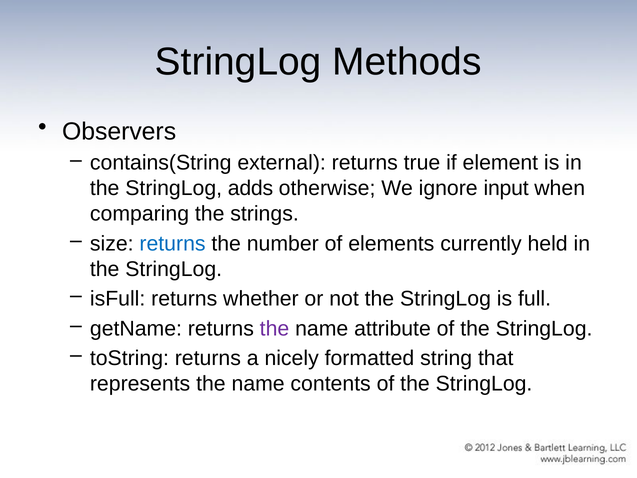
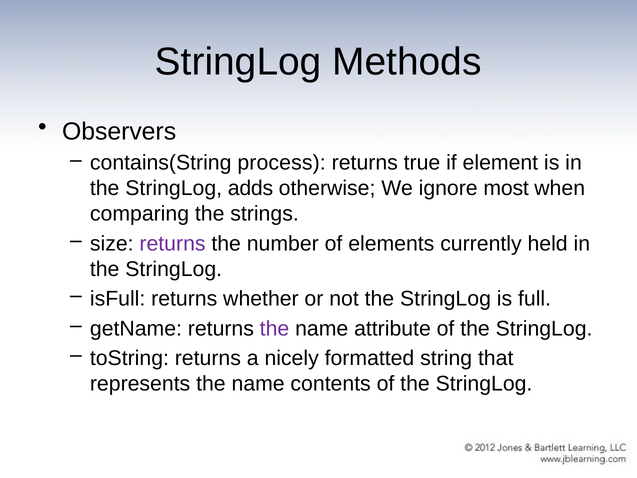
external: external -> process (282, 163)
input: input -> most (506, 188)
returns colour: blue -> purple (173, 244)
